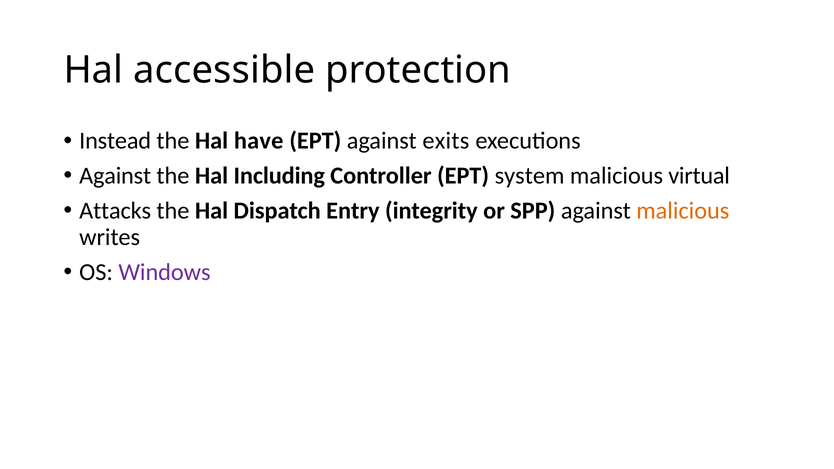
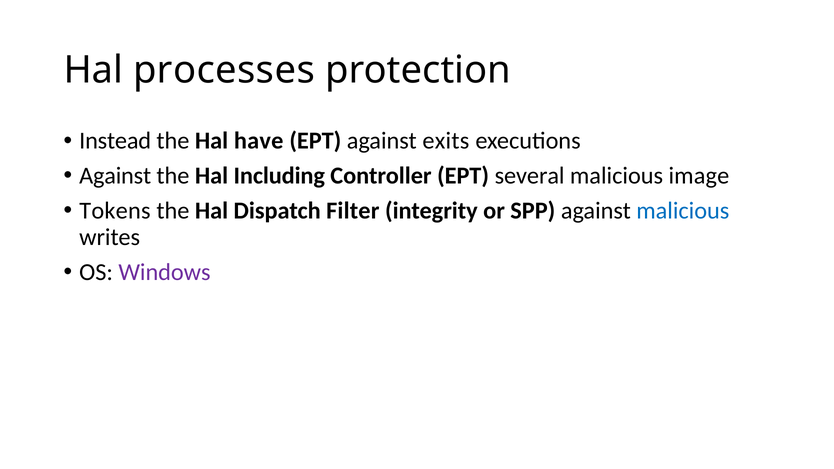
accessible: accessible -> processes (224, 70)
system: system -> several (530, 176)
virtual: virtual -> image (699, 176)
Attacks: Attacks -> Tokens (115, 211)
Entry: Entry -> Filter (353, 211)
malicious colour: orange -> blue (683, 211)
